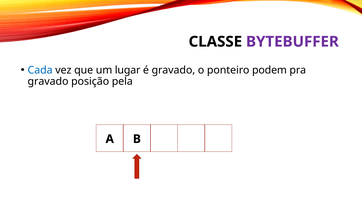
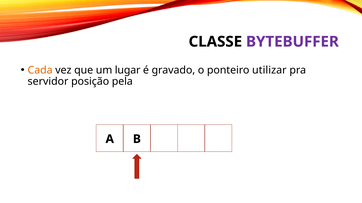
Cada colour: blue -> orange (40, 70)
podem: podem -> utilizar (269, 70)
gravado: gravado -> servidor (48, 82)
